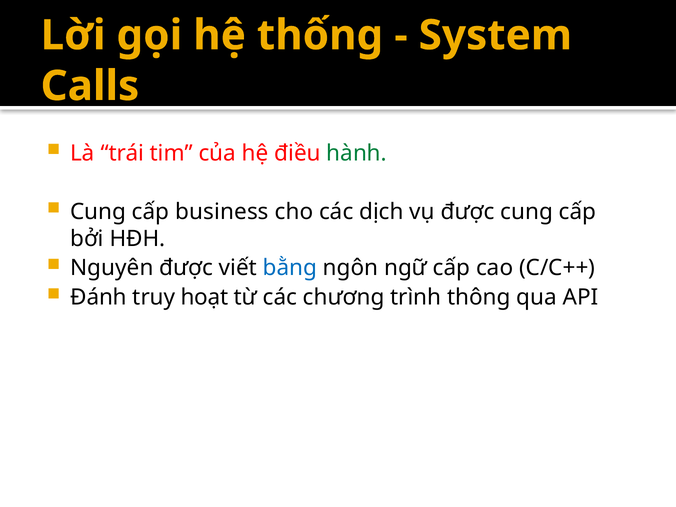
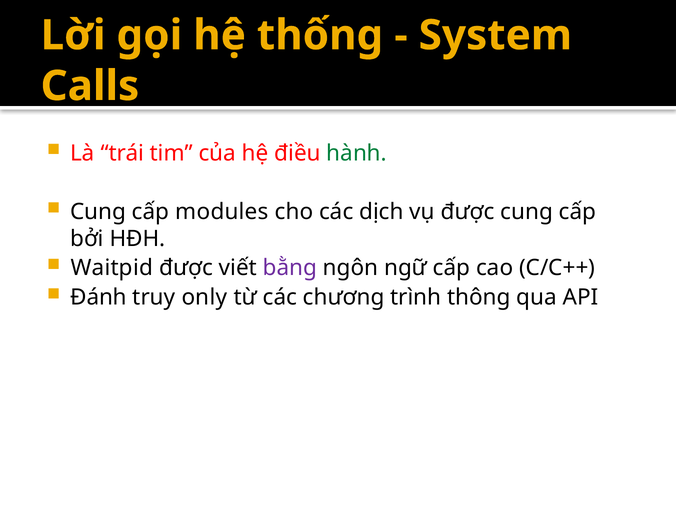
business: business -> modules (222, 212)
Nguyên: Nguyên -> Waitpid (112, 268)
bằng colour: blue -> purple (290, 268)
hoạt: hoạt -> only (204, 297)
